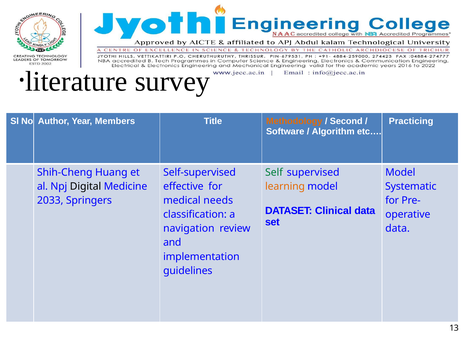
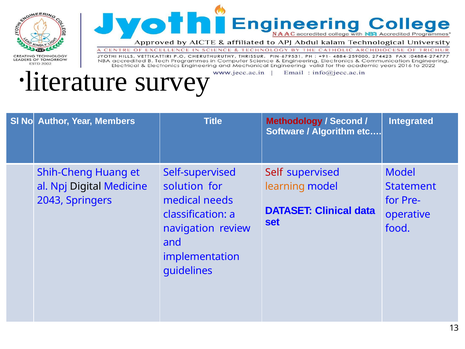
Methodology colour: orange -> red (294, 121)
Practicing: Practicing -> Integrated (411, 121)
Self colour: green -> red (274, 172)
effective: effective -> solution (183, 186)
Systematic: Systematic -> Statement (411, 186)
2033: 2033 -> 2043 (50, 200)
data: data -> food (398, 228)
